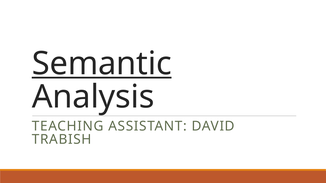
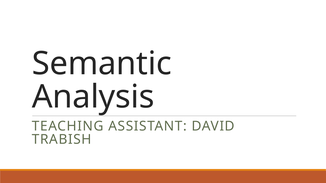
Semantic underline: present -> none (102, 64)
